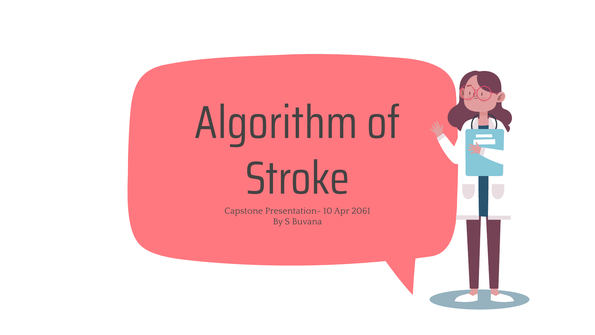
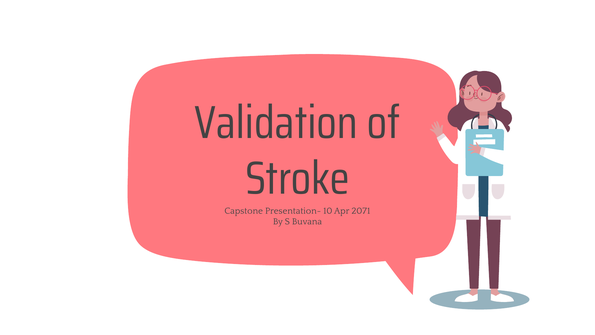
Algorithm: Algorithm -> Validation (276, 123)
2061: 2061 -> 2071 (361, 211)
